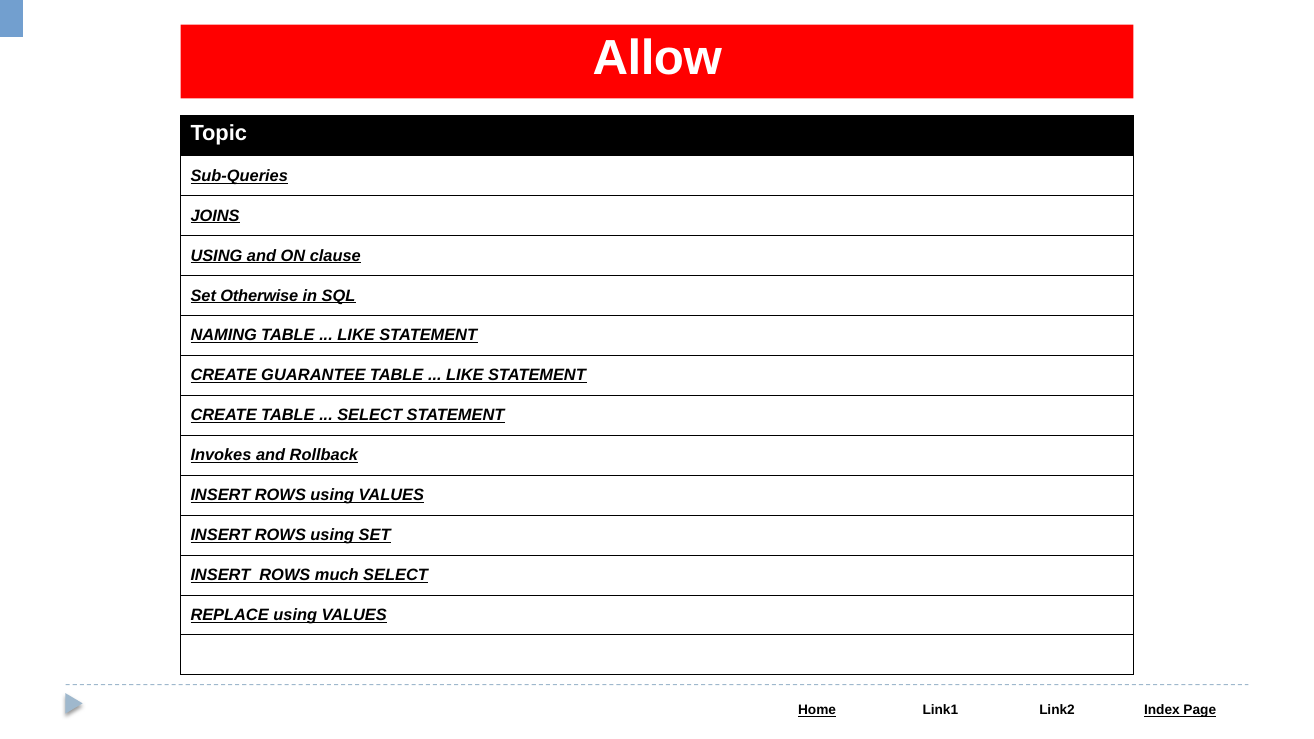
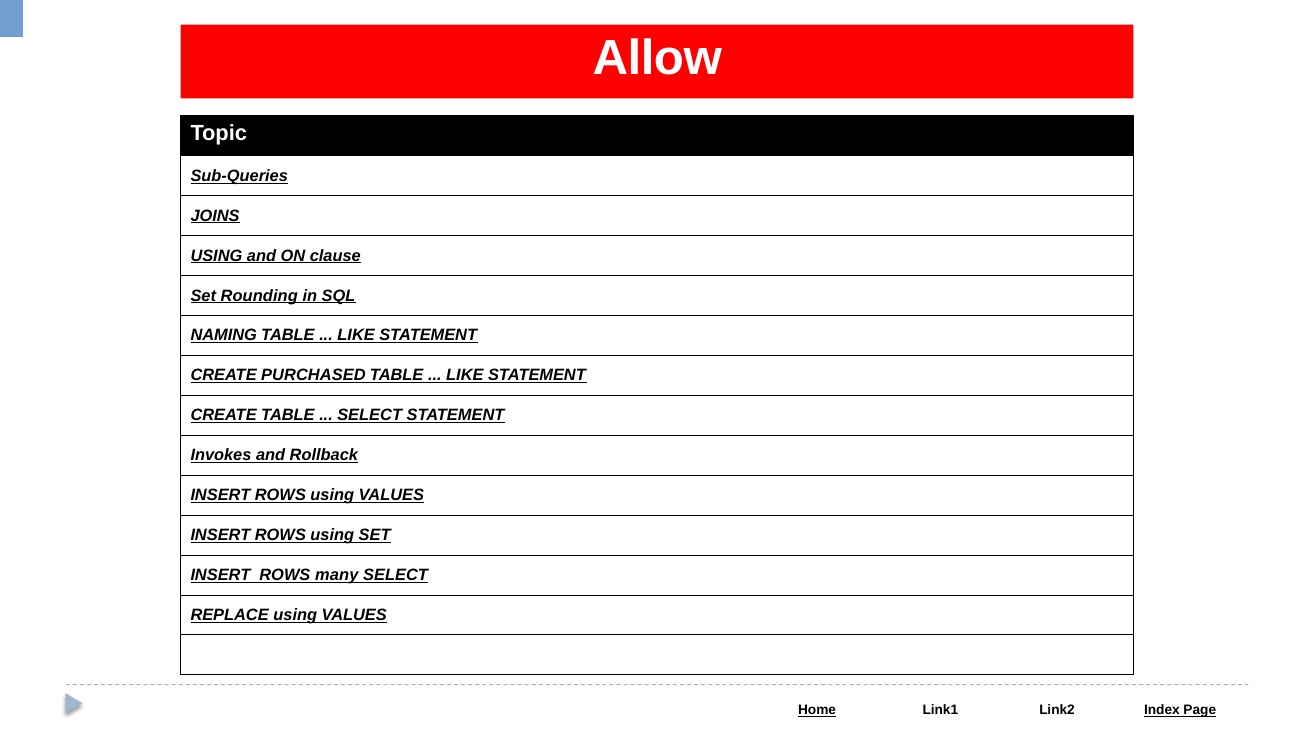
Otherwise: Otherwise -> Rounding (259, 296)
GUARANTEE: GUARANTEE -> PURCHASED (313, 376)
much: much -> many (337, 575)
